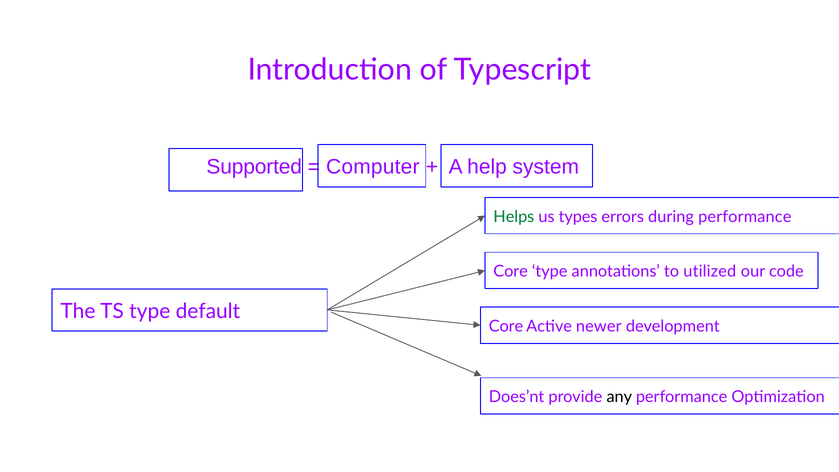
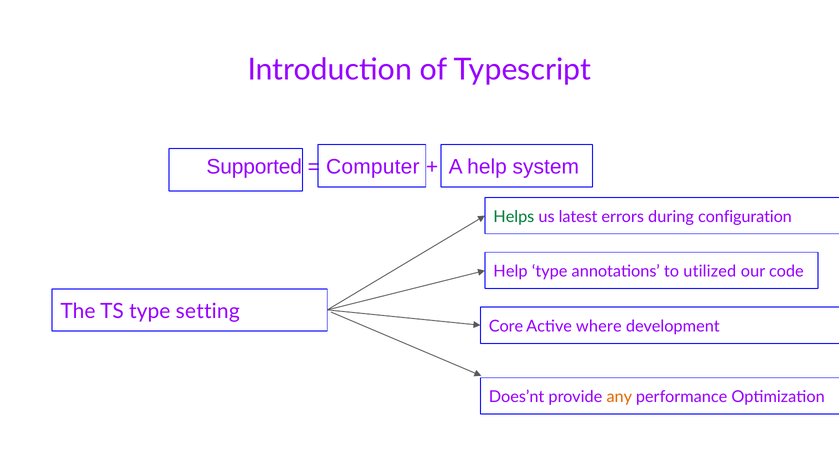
types: types -> latest (578, 217)
during performance: performance -> configuration (745, 217)
Core: Core -> Help (510, 272)
default: default -> setting (208, 311)
newer: newer -> where (599, 326)
any colour: black -> orange (619, 397)
